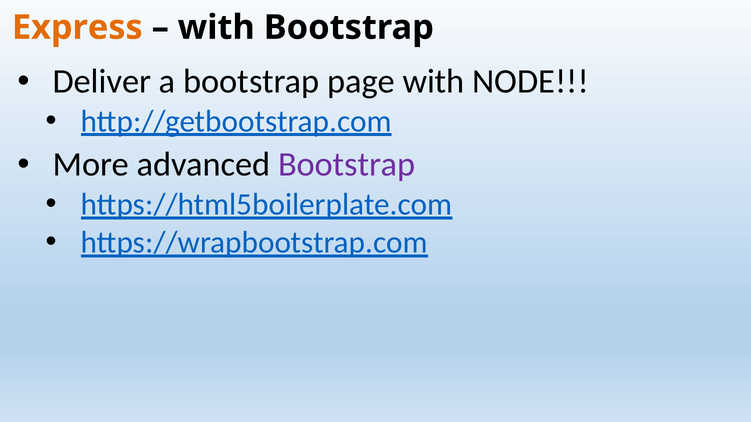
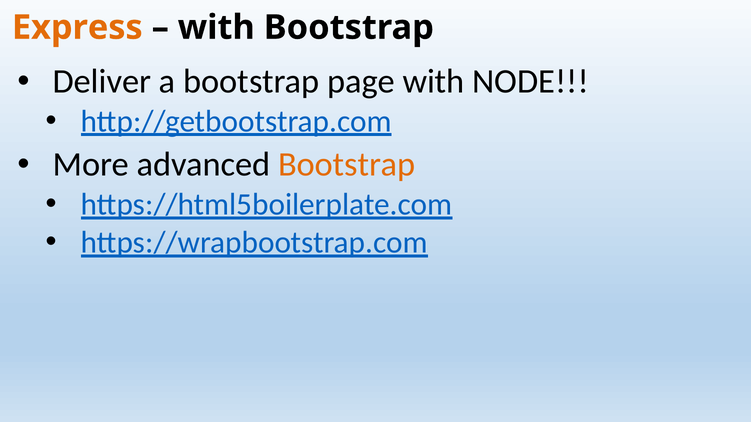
Bootstrap colour: purple -> orange (347, 165)
